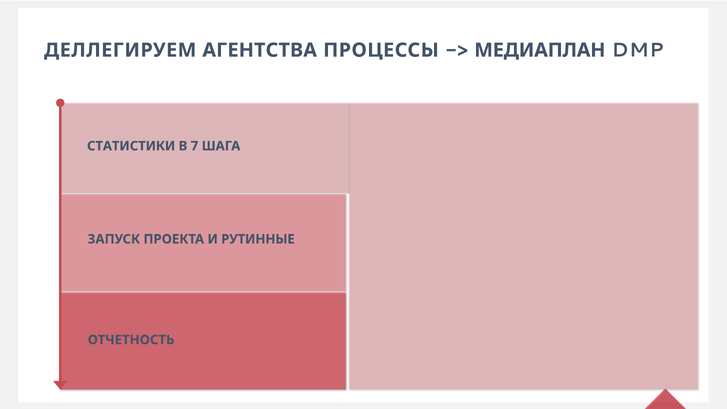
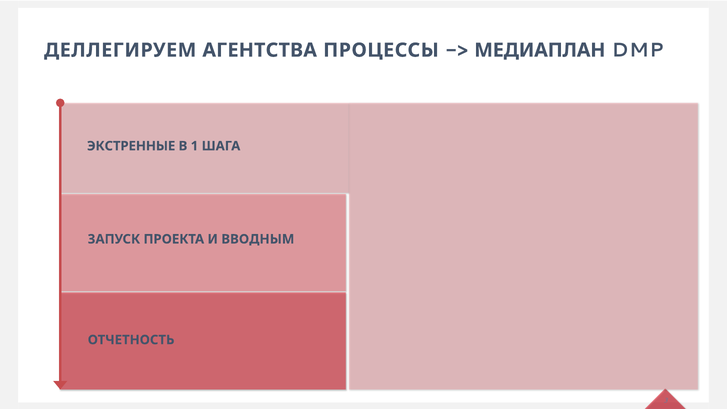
СТАТИСТИКИ: СТАТИСТИКИ -> ЭКСТРЕННЫЕ (131, 146)
7: 7 -> 1 (195, 146)
РУТИННЫЕ: РУТИННЫЕ -> ВВОДНЫМ (258, 239)
